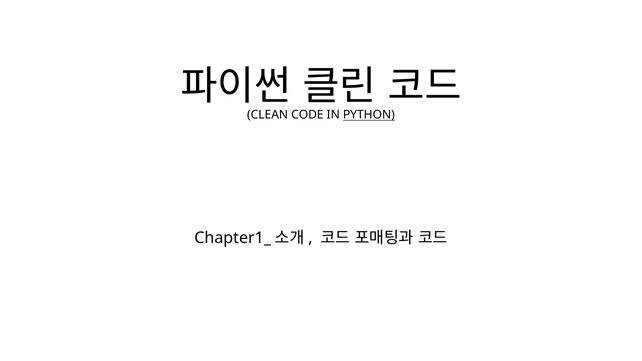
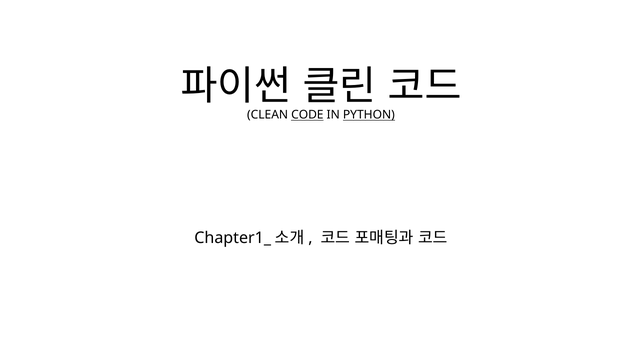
CODE underline: none -> present (307, 115)
